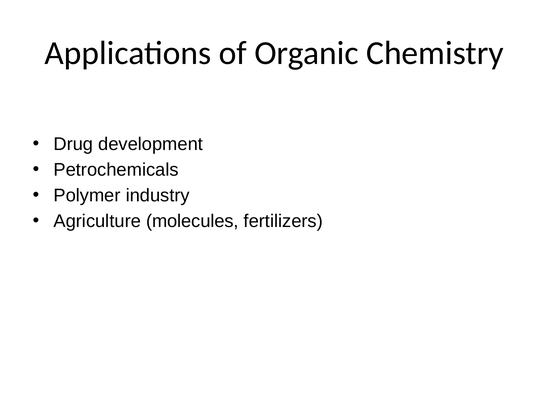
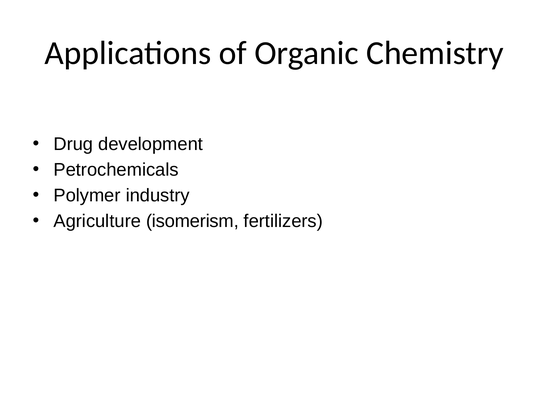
molecules: molecules -> isomerism (192, 221)
